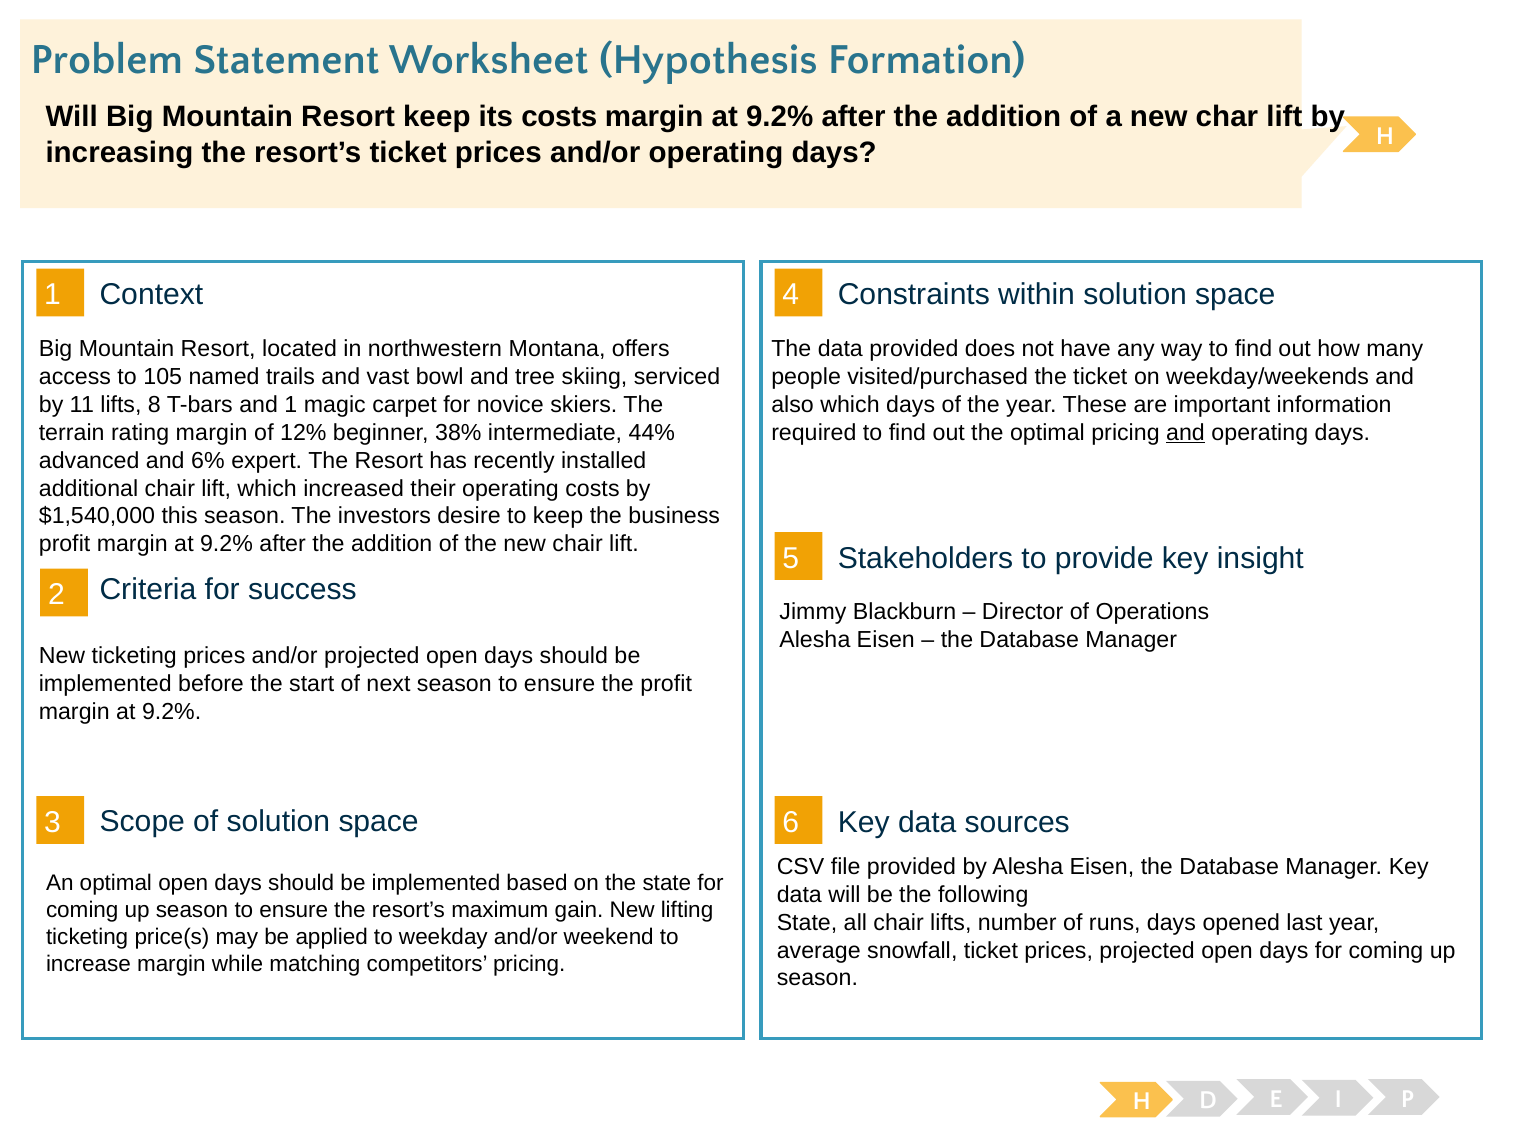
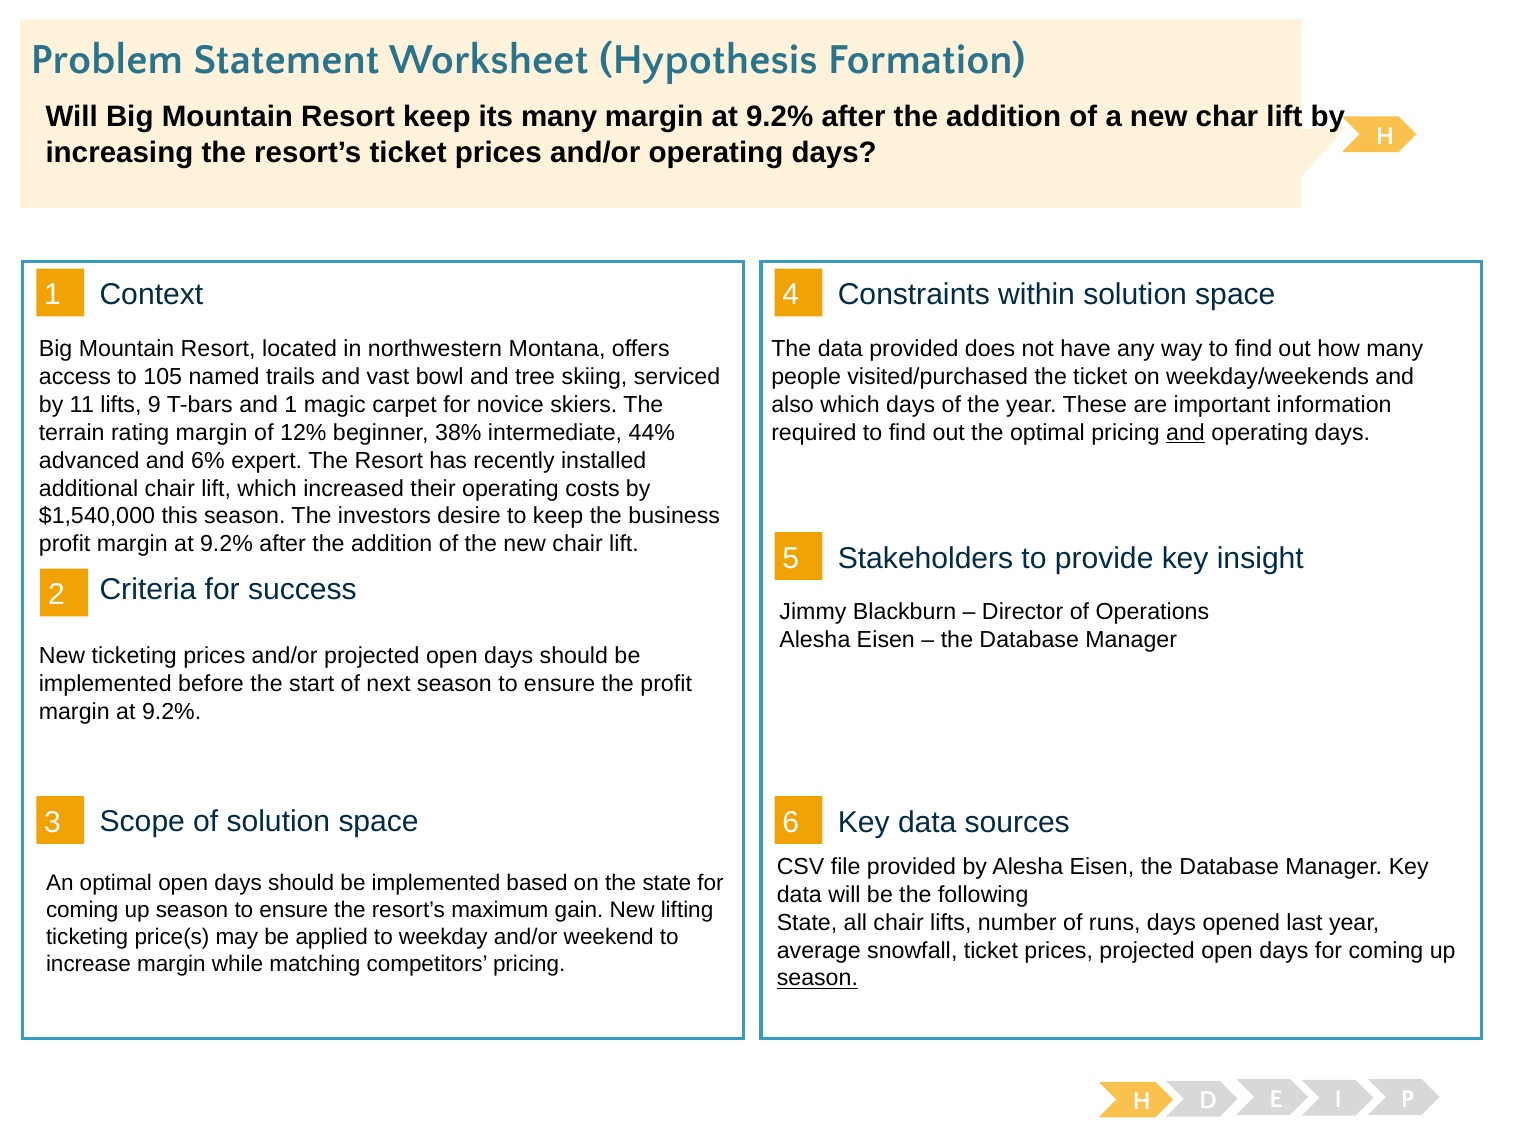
its costs: costs -> many (559, 117)
8: 8 -> 9 (154, 405)
season underline: none -> present (817, 978)
